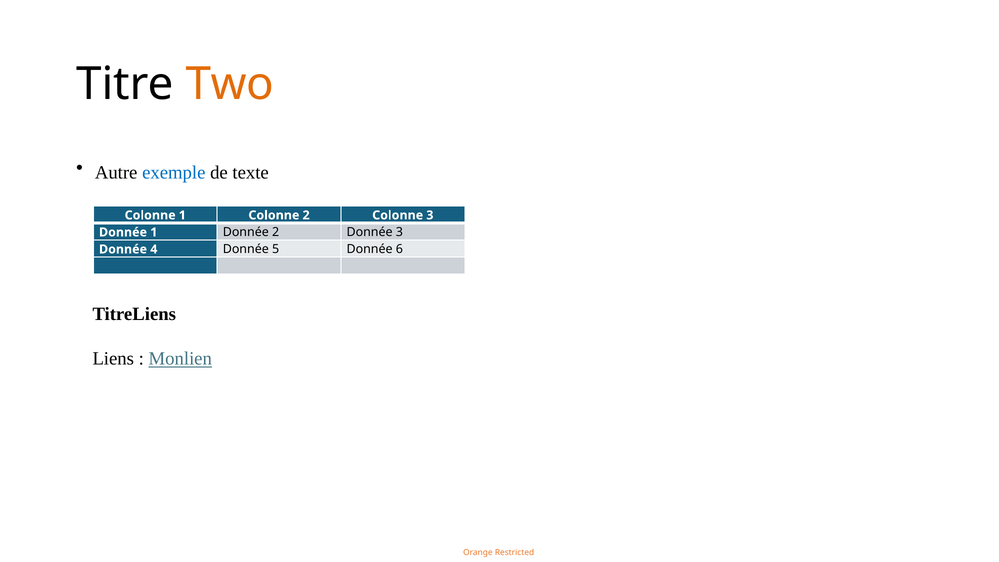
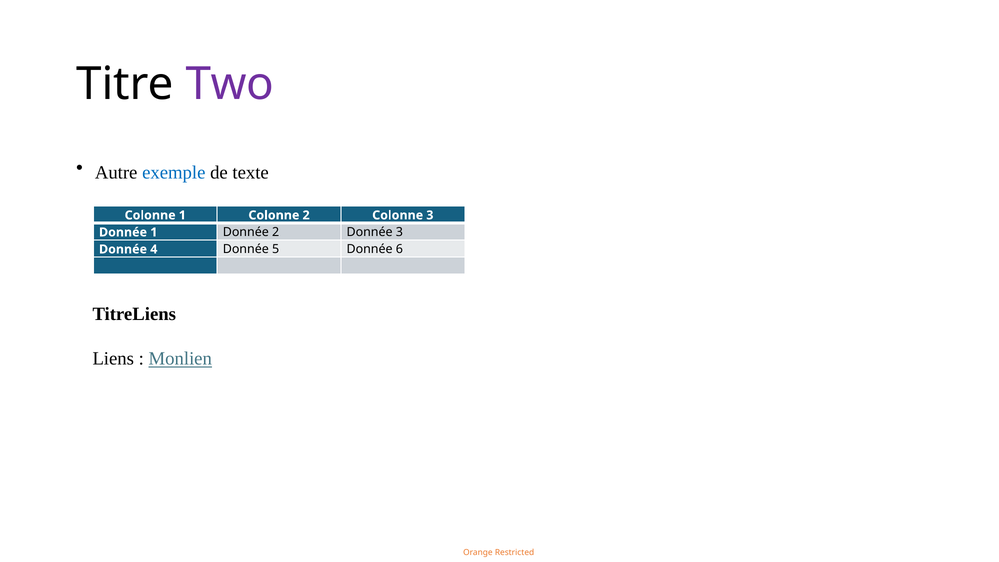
Two colour: orange -> purple (230, 84)
